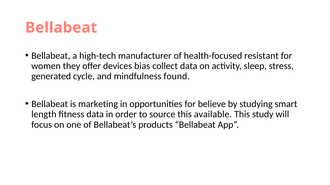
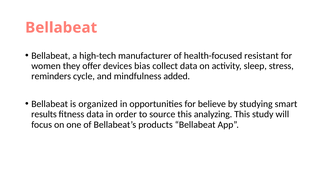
generated: generated -> reminders (51, 77)
found: found -> added (177, 77)
marketing: marketing -> organized (98, 104)
length: length -> results (44, 115)
available: available -> analyzing (213, 115)
